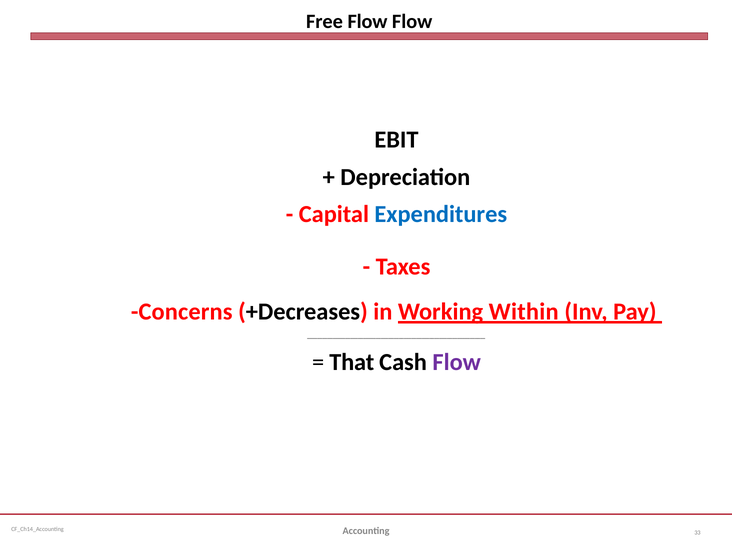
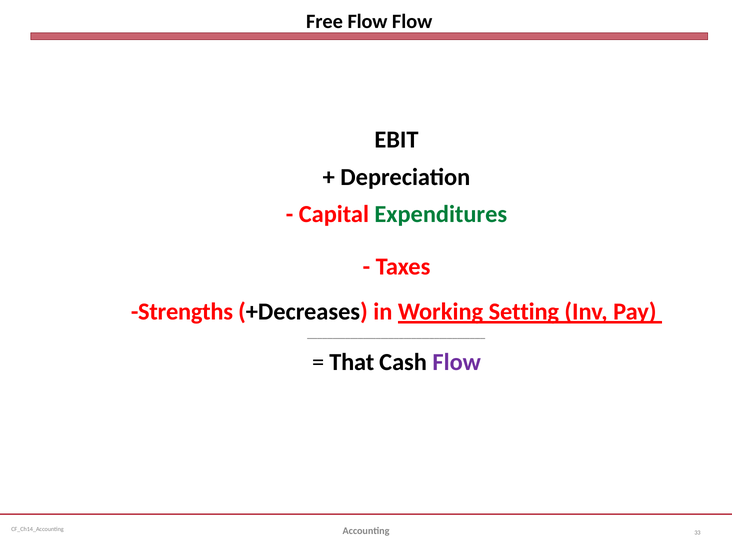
Expenditures colour: blue -> green (441, 214)
Concerns: Concerns -> Strengths (182, 312)
Within: Within -> Setting (524, 312)
